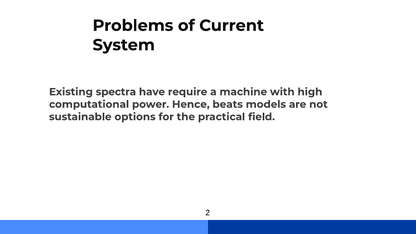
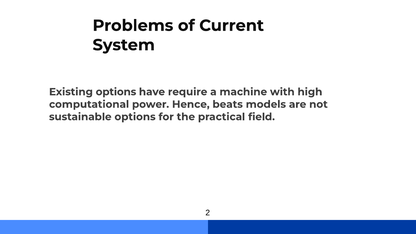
Existing spectra: spectra -> options (116, 92)
